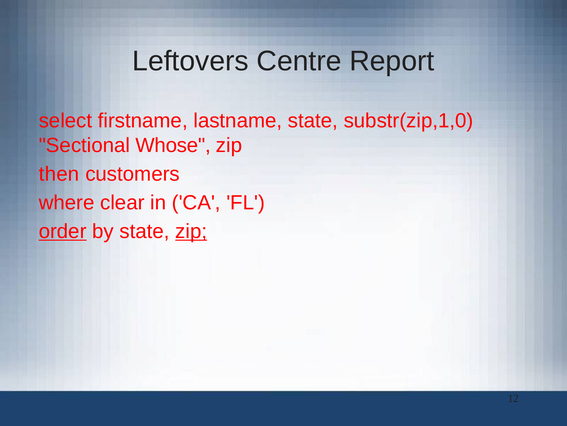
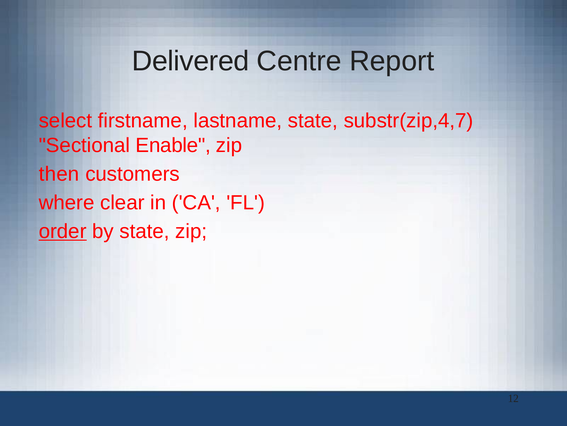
Leftovers: Leftovers -> Delivered (191, 61)
substr(zip,1,0: substr(zip,1,0 -> substr(zip,4,7 (409, 121)
Whose: Whose -> Enable (173, 145)
zip underline: present -> none (191, 231)
